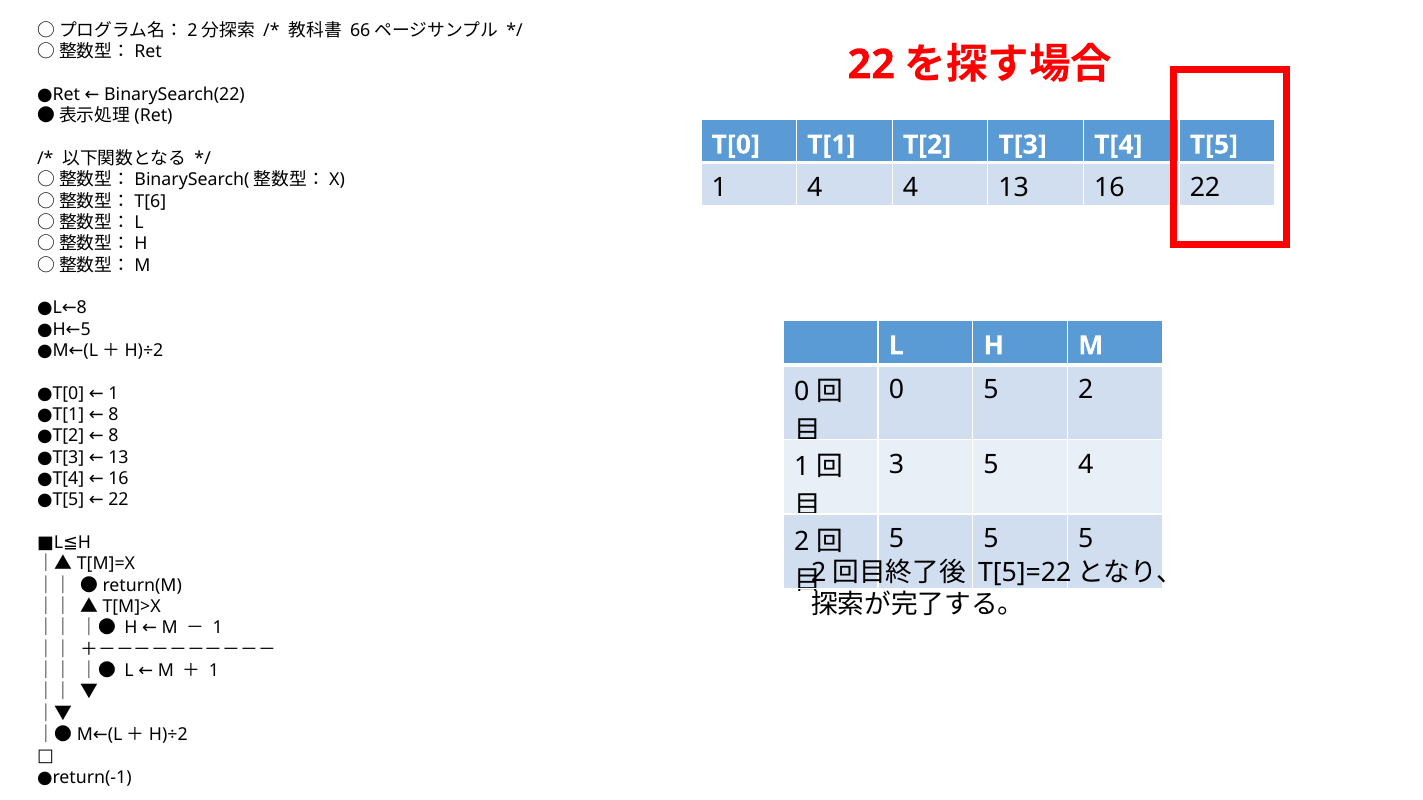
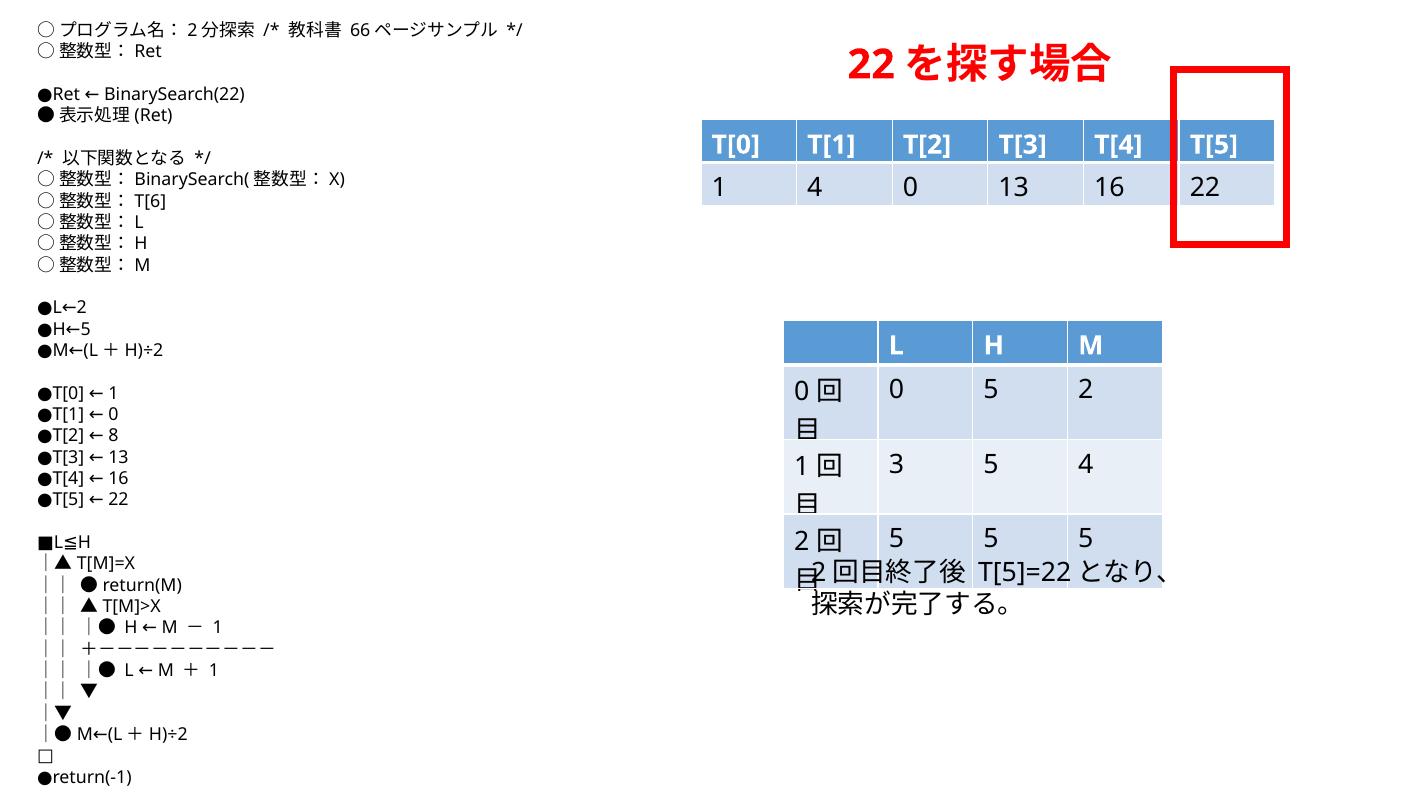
4 4: 4 -> 0 (910, 188)
8: 8 -> 2 (82, 308)
●T[1 8: 8 -> 0 (113, 415)
